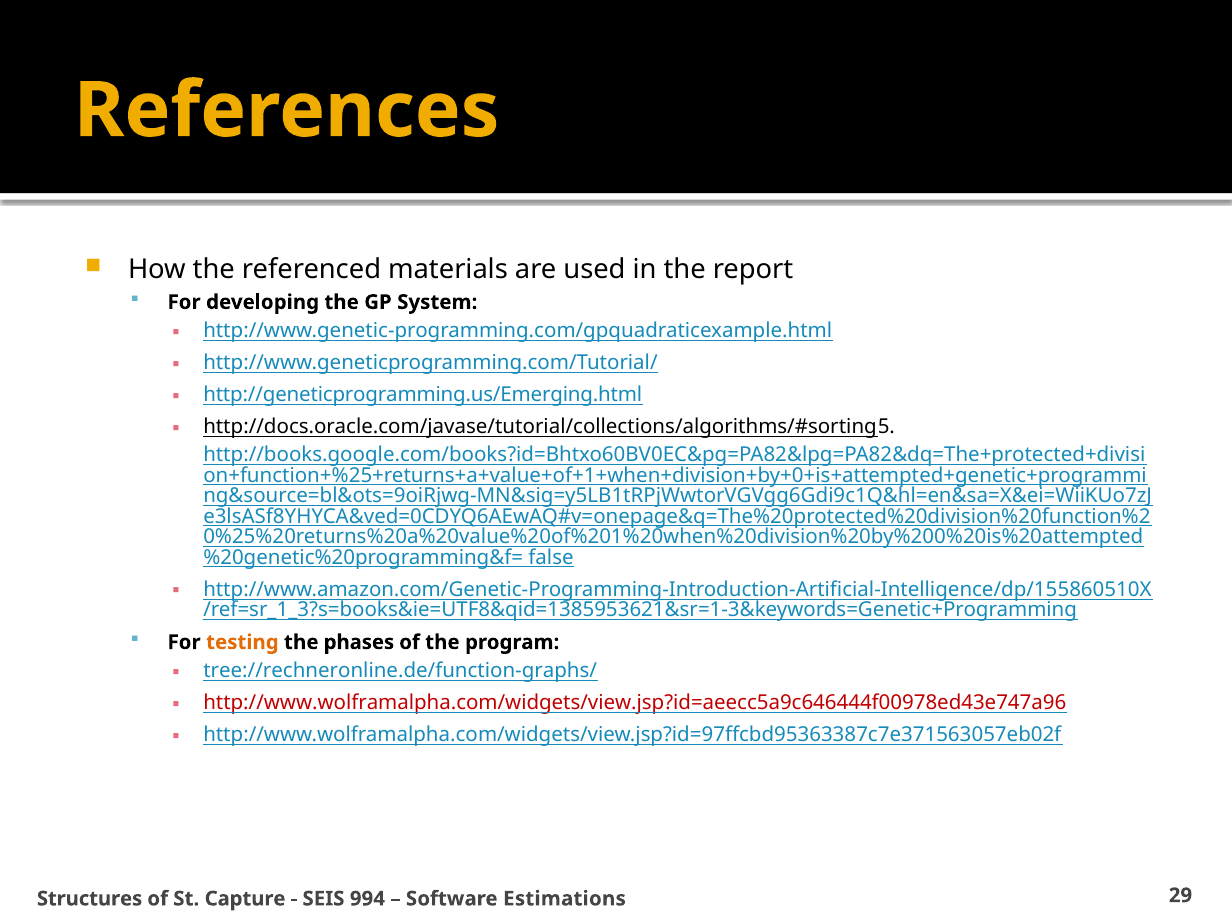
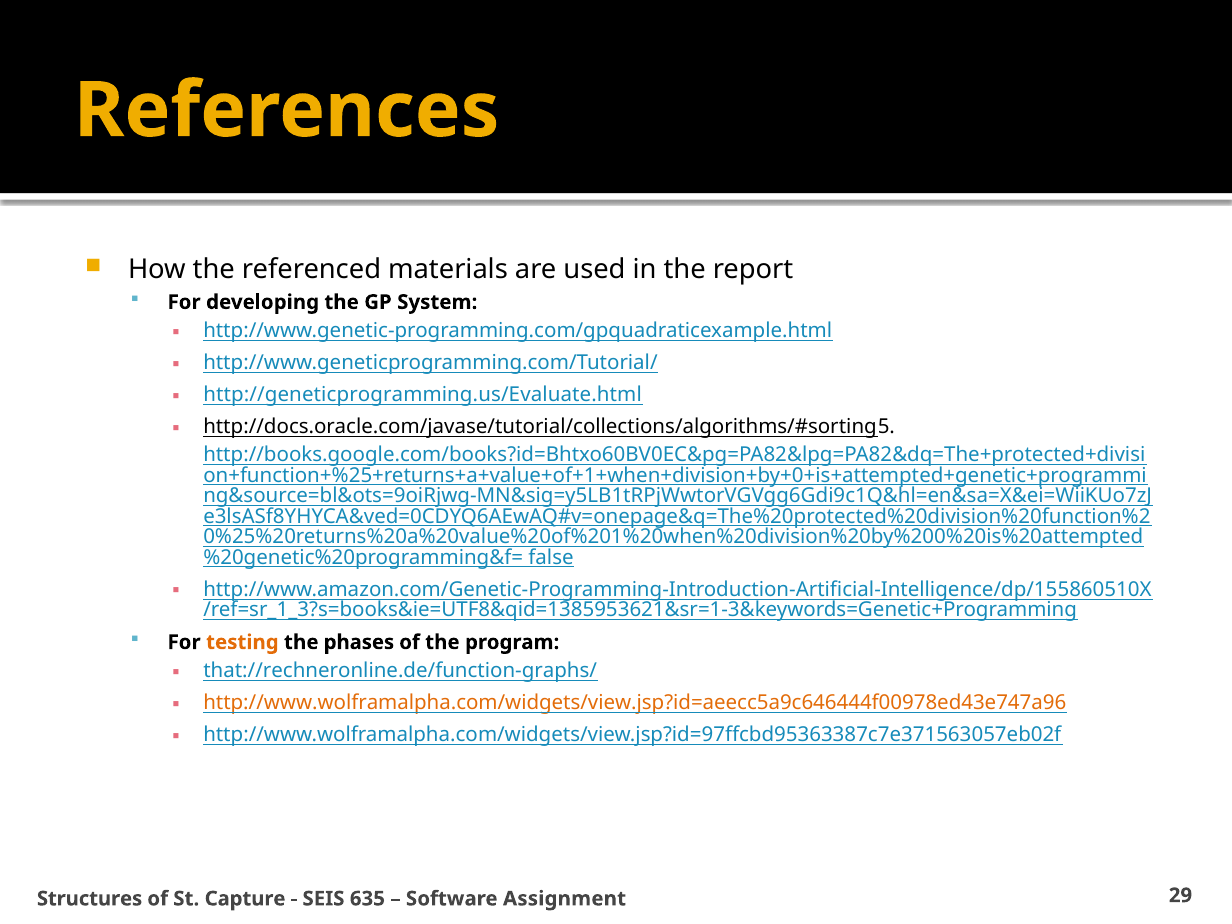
http://geneticprogramming.us/Emerging.html: http://geneticprogramming.us/Emerging.html -> http://geneticprogramming.us/Evaluate.html (423, 395)
tree://rechneronline.de/function-graphs/: tree://rechneronline.de/function-graphs/ -> that://rechneronline.de/function-graphs/ (400, 671)
http://www.wolframalpha.com/widgets/view.jsp?id=aeecc5a9c646444f00978ed43e747a96 colour: red -> orange (635, 703)
994: 994 -> 635 (367, 899)
Estimations: Estimations -> Assignment (565, 899)
